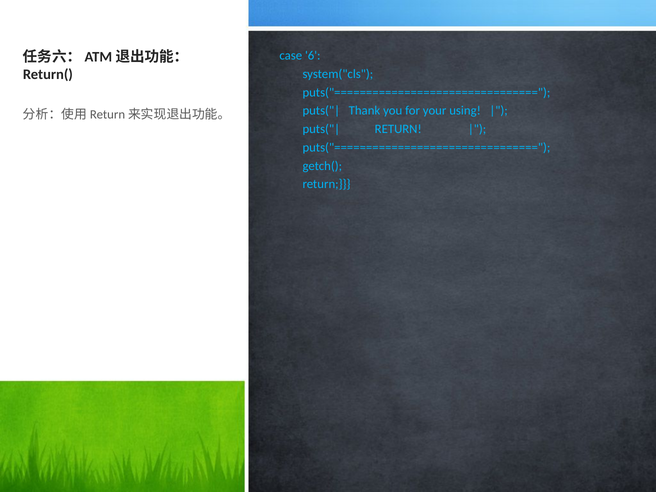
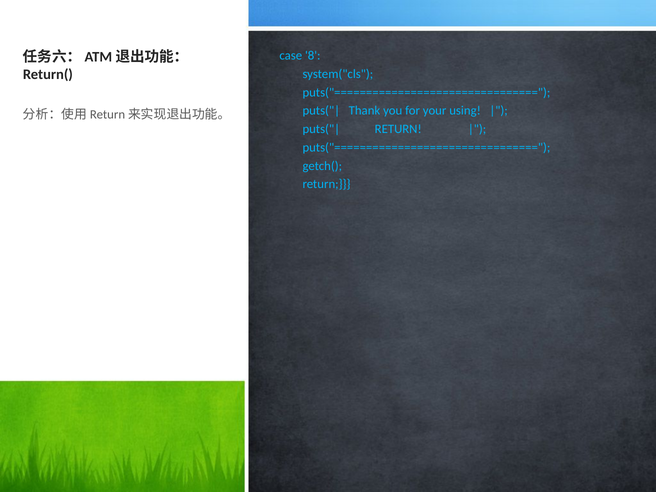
6: 6 -> 8 (313, 56)
